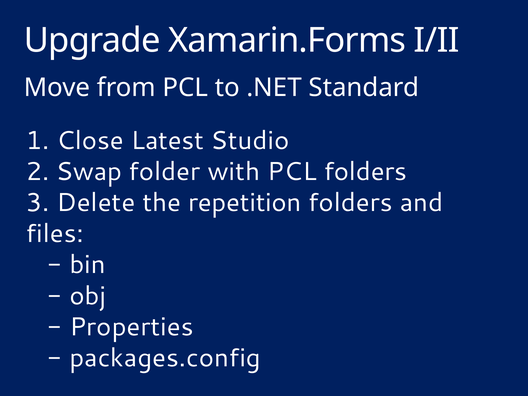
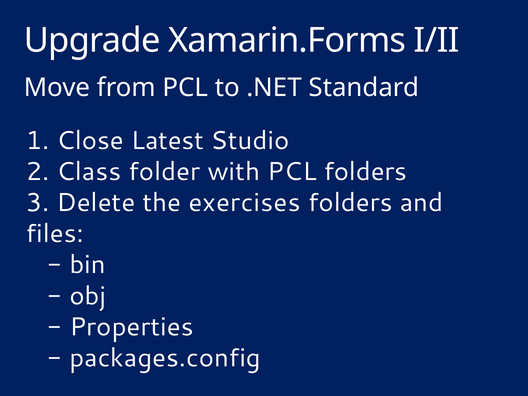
Swap: Swap -> Class (89, 172)
repetition: repetition -> exercises (245, 203)
